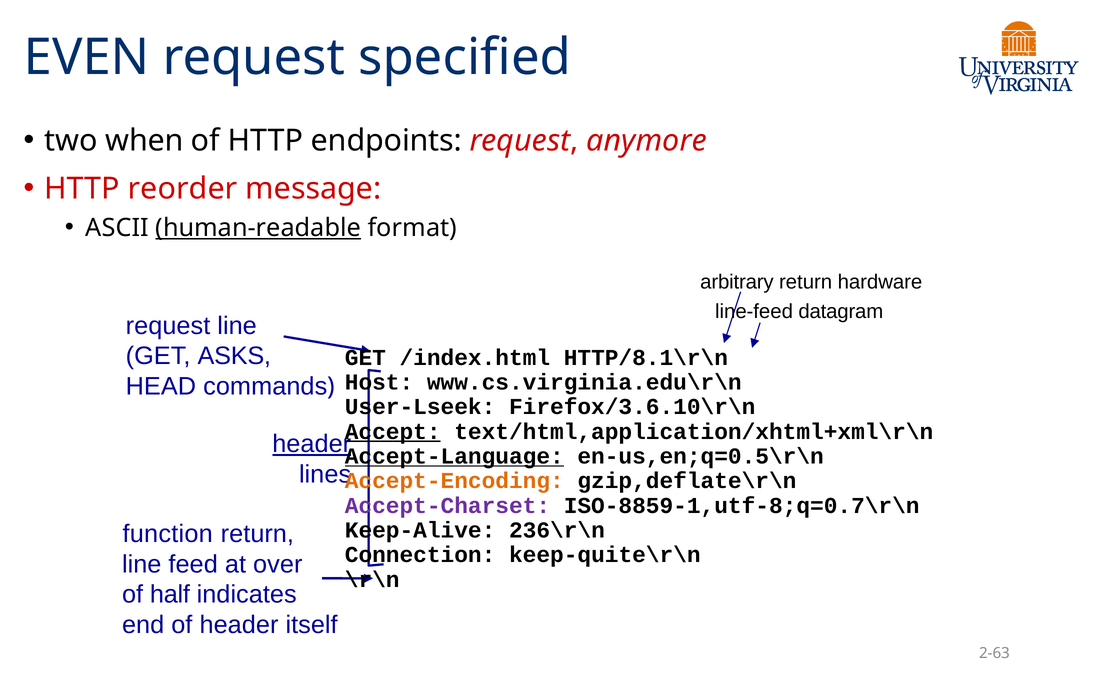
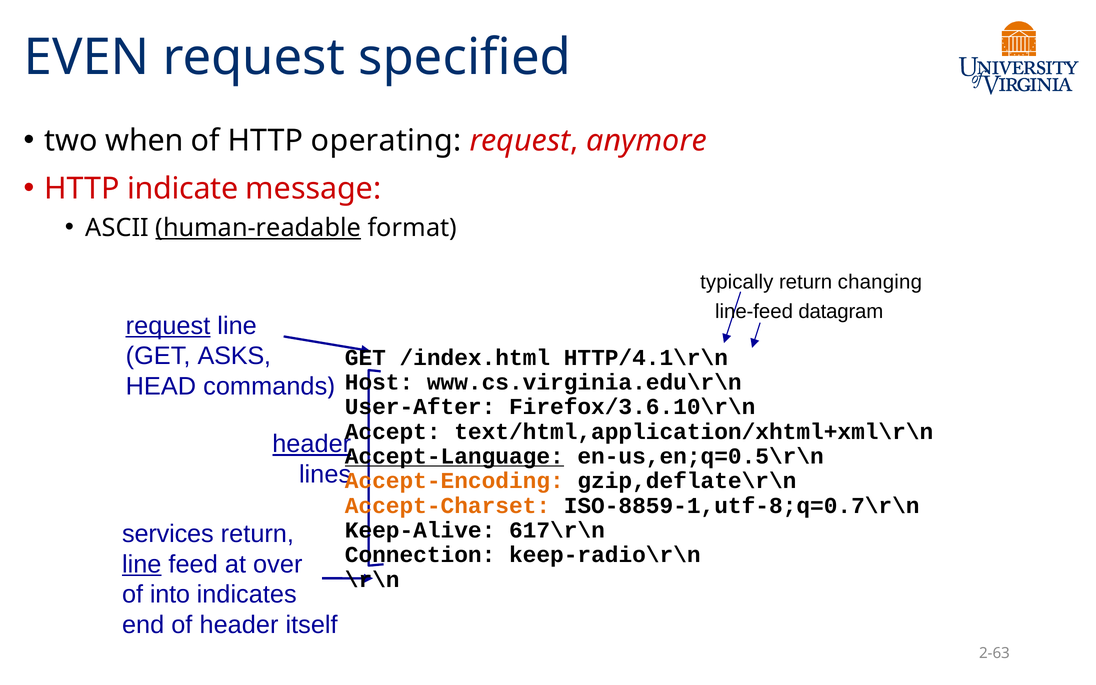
endpoints: endpoints -> operating (386, 141)
reorder: reorder -> indicate (183, 189)
arbitrary: arbitrary -> typically (737, 282)
hardware: hardware -> changing (880, 282)
request underline: none -> present (168, 326)
HTTP/8.1\r\n: HTTP/8.1\r\n -> HTTP/4.1\r\n (646, 358)
User-Lseek: User-Lseek -> User-After (420, 407)
Accept underline: present -> none (393, 432)
Accept-Charset colour: purple -> orange (447, 506)
236\r\n: 236\r\n -> 617\r\n (557, 530)
function: function -> services (168, 534)
keep-quite\r\n: keep-quite\r\n -> keep-radio\r\n (605, 555)
line underline: none -> present (142, 564)
half: half -> into (170, 595)
